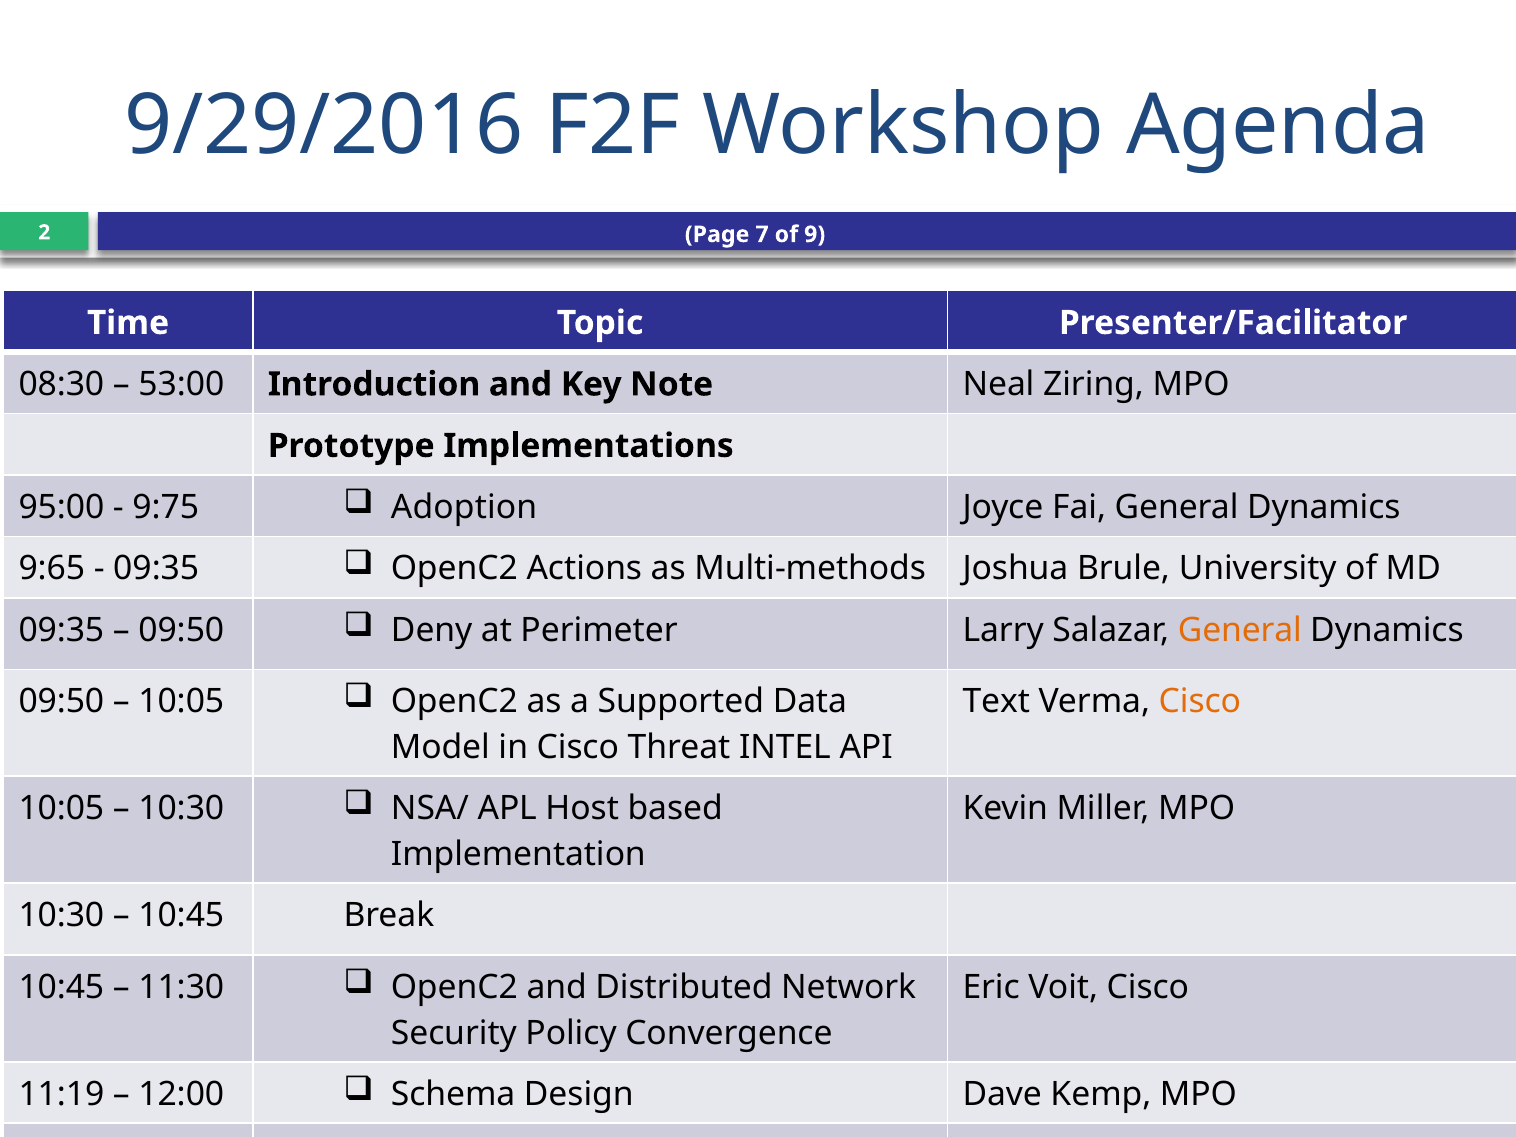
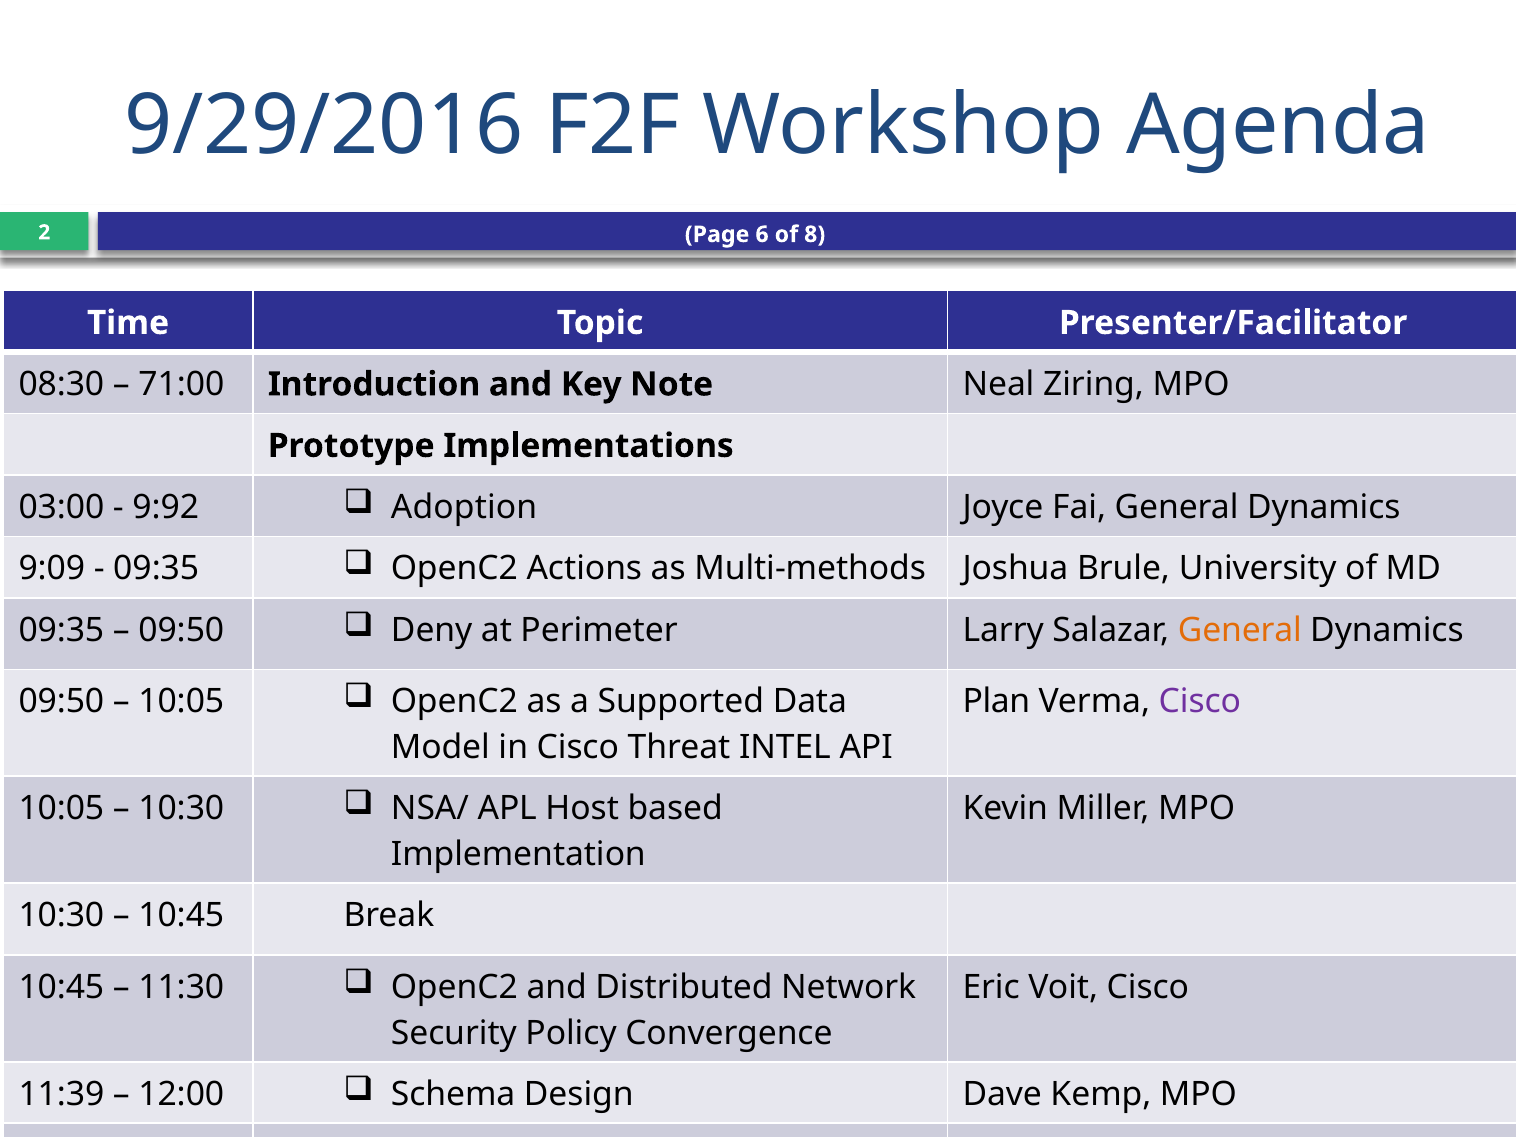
7: 7 -> 6 (762, 234)
9: 9 -> 8 (815, 234)
53:00: 53:00 -> 71:00 (181, 384)
95:00: 95:00 -> 03:00 (61, 507)
9:75: 9:75 -> 9:92 (166, 507)
9:65: 9:65 -> 9:09 (52, 569)
Text: Text -> Plan (996, 702)
Cisco colour: orange -> purple (1200, 702)
11:19: 11:19 -> 11:39 (61, 1094)
